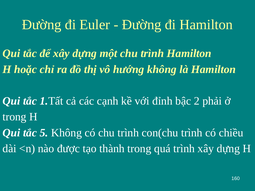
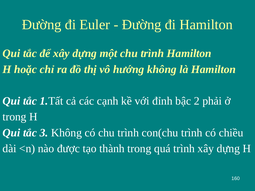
5: 5 -> 3 (44, 133)
